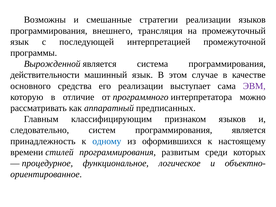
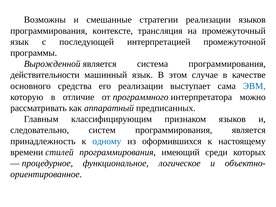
внешнего: внешнего -> контексте (113, 31)
ЭВМ colour: purple -> blue (254, 86)
развитым: развитым -> имеющий (181, 152)
